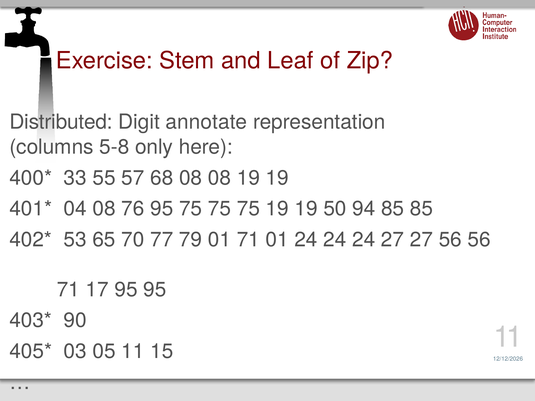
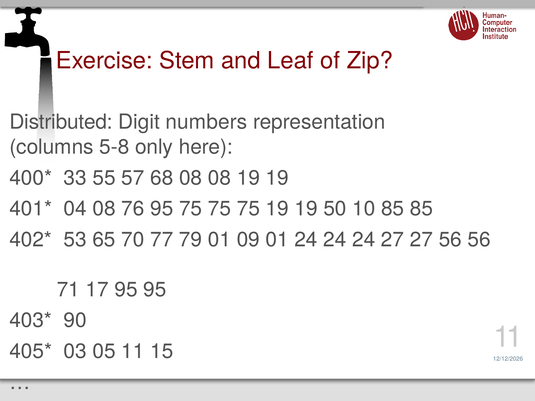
annotate: annotate -> numbers (206, 122)
94: 94 -> 10 (364, 209)
01 71: 71 -> 09 (248, 240)
